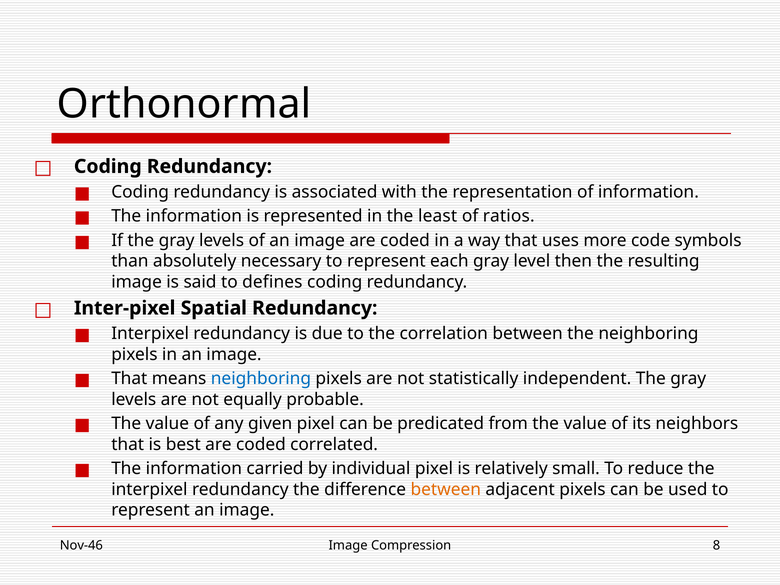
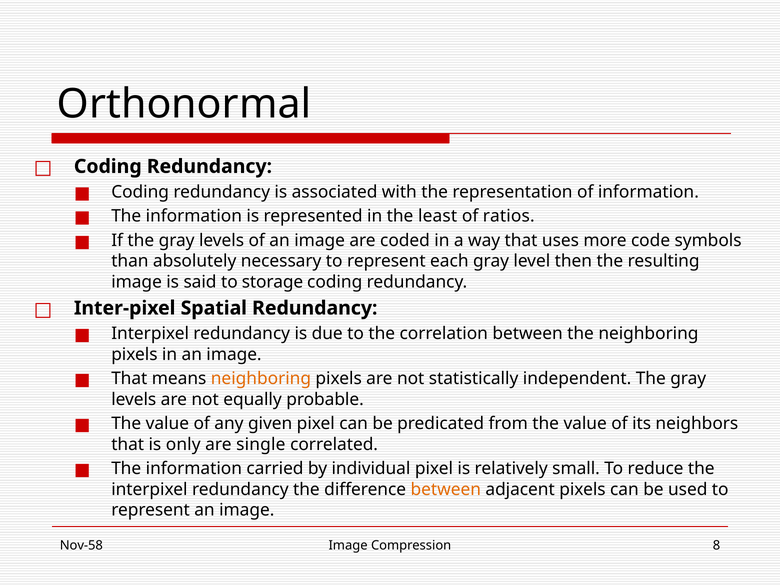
defines: defines -> storage (273, 282)
neighboring colour: blue -> orange (261, 379)
best: best -> only (183, 444)
coded: coded -> single (261, 444)
Nov-46: Nov-46 -> Nov-58 (81, 545)
